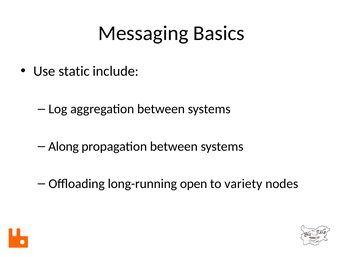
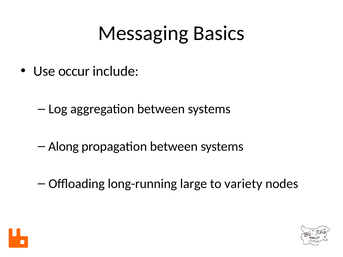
static: static -> occur (74, 71)
open: open -> large (194, 184)
